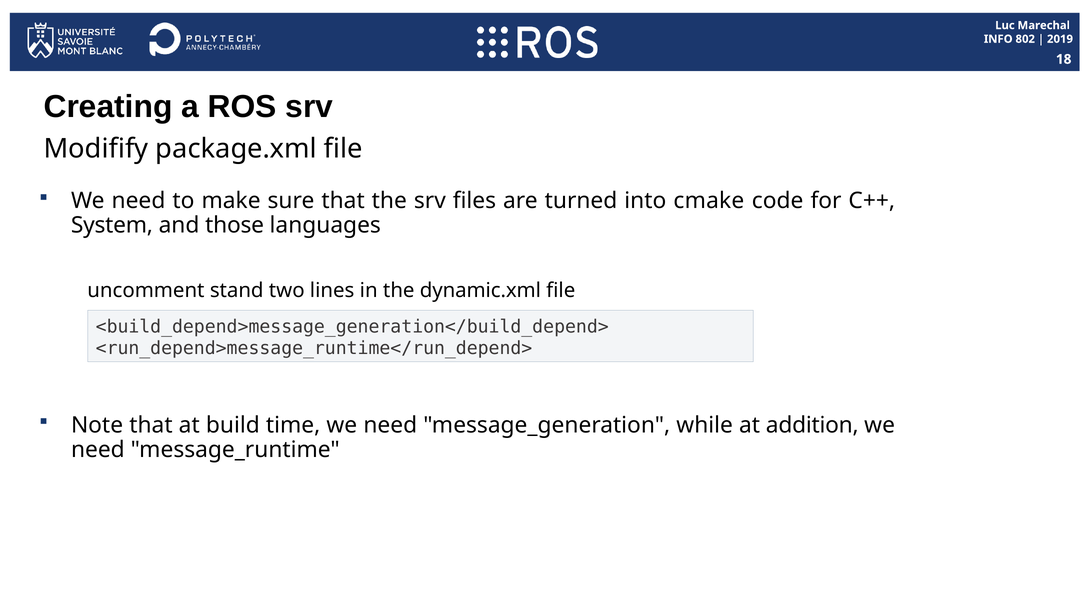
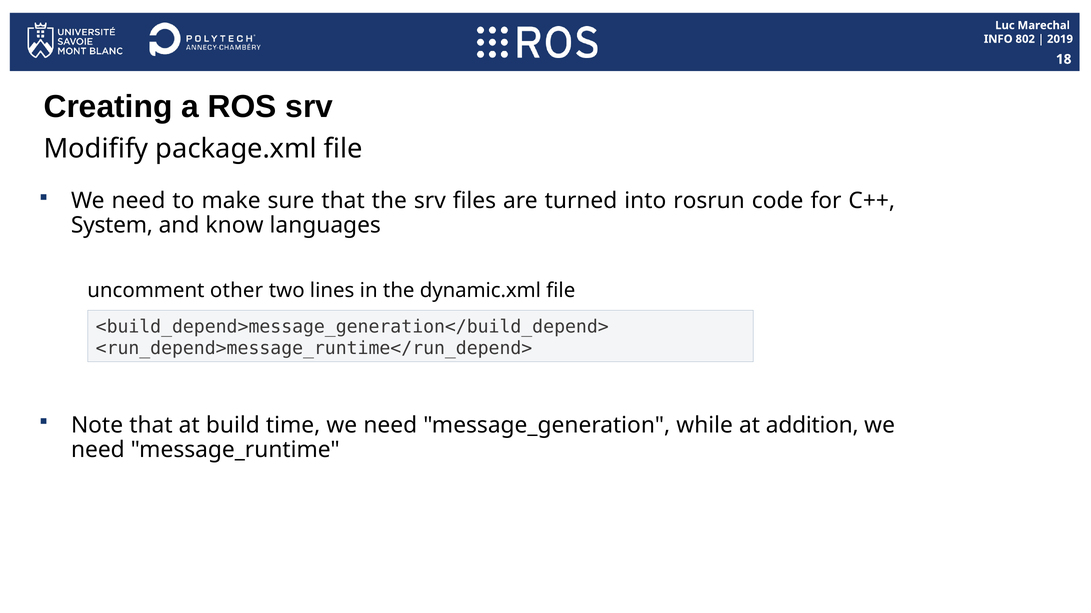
cmake: cmake -> rosrun (709, 201)
those: those -> know (234, 226)
stand: stand -> other (237, 291)
